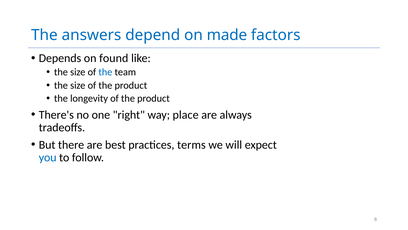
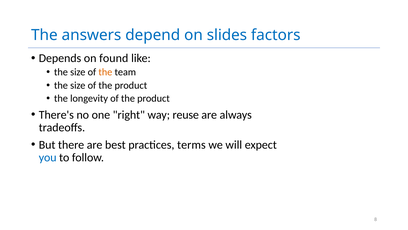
made: made -> slides (227, 35)
the colour: blue -> orange (105, 72)
place: place -> reuse (186, 115)
